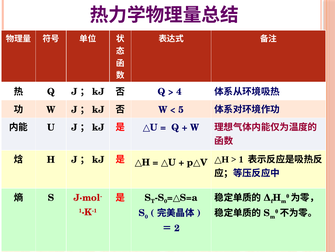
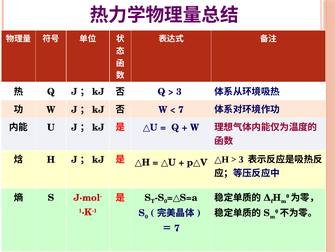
4: 4 -> 3 (179, 92)
5: 5 -> 7 (181, 109)
1: 1 -> 3 (241, 159)
2: 2 -> 7 (177, 228)
